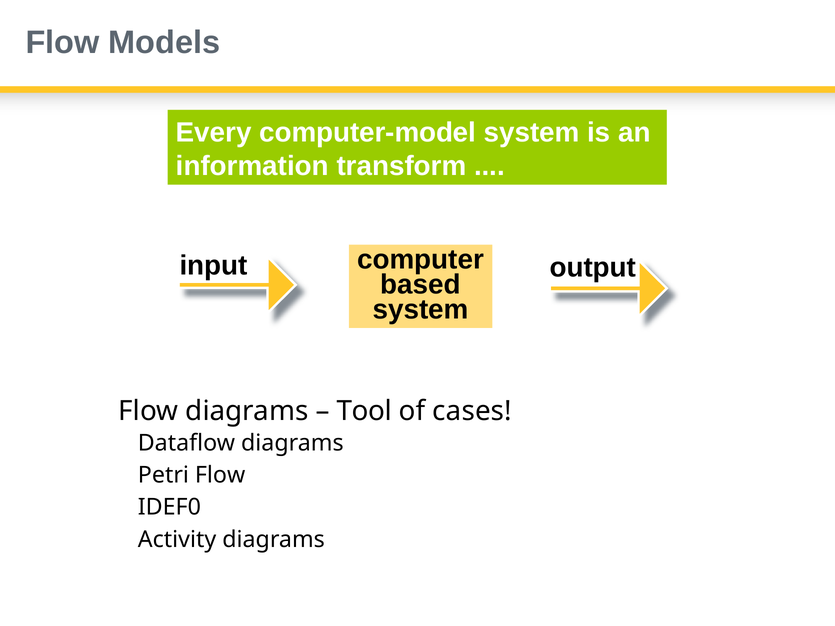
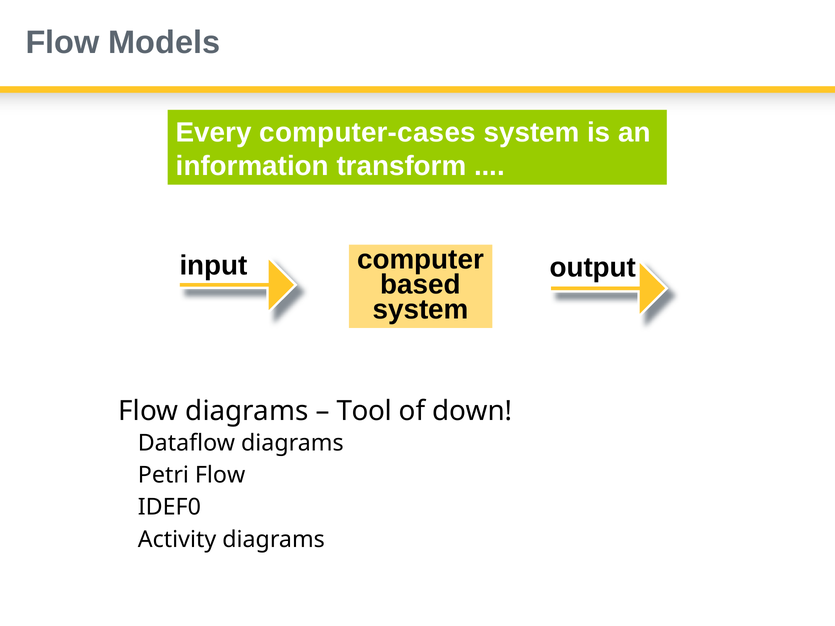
computer-model: computer-model -> computer-cases (368, 133)
cases: cases -> down (472, 411)
